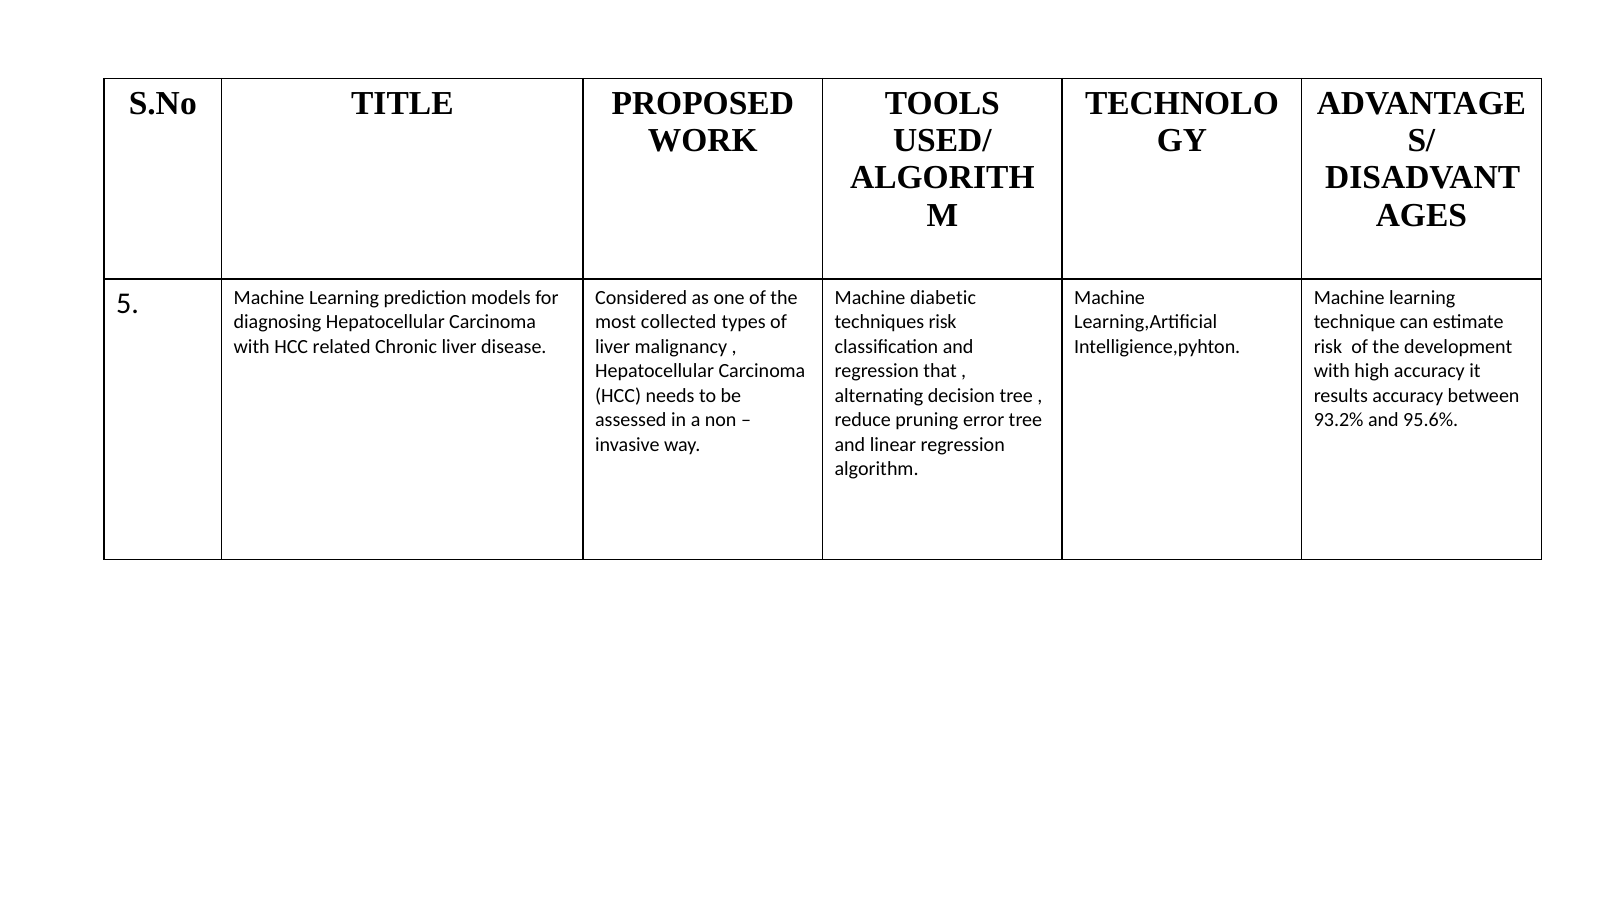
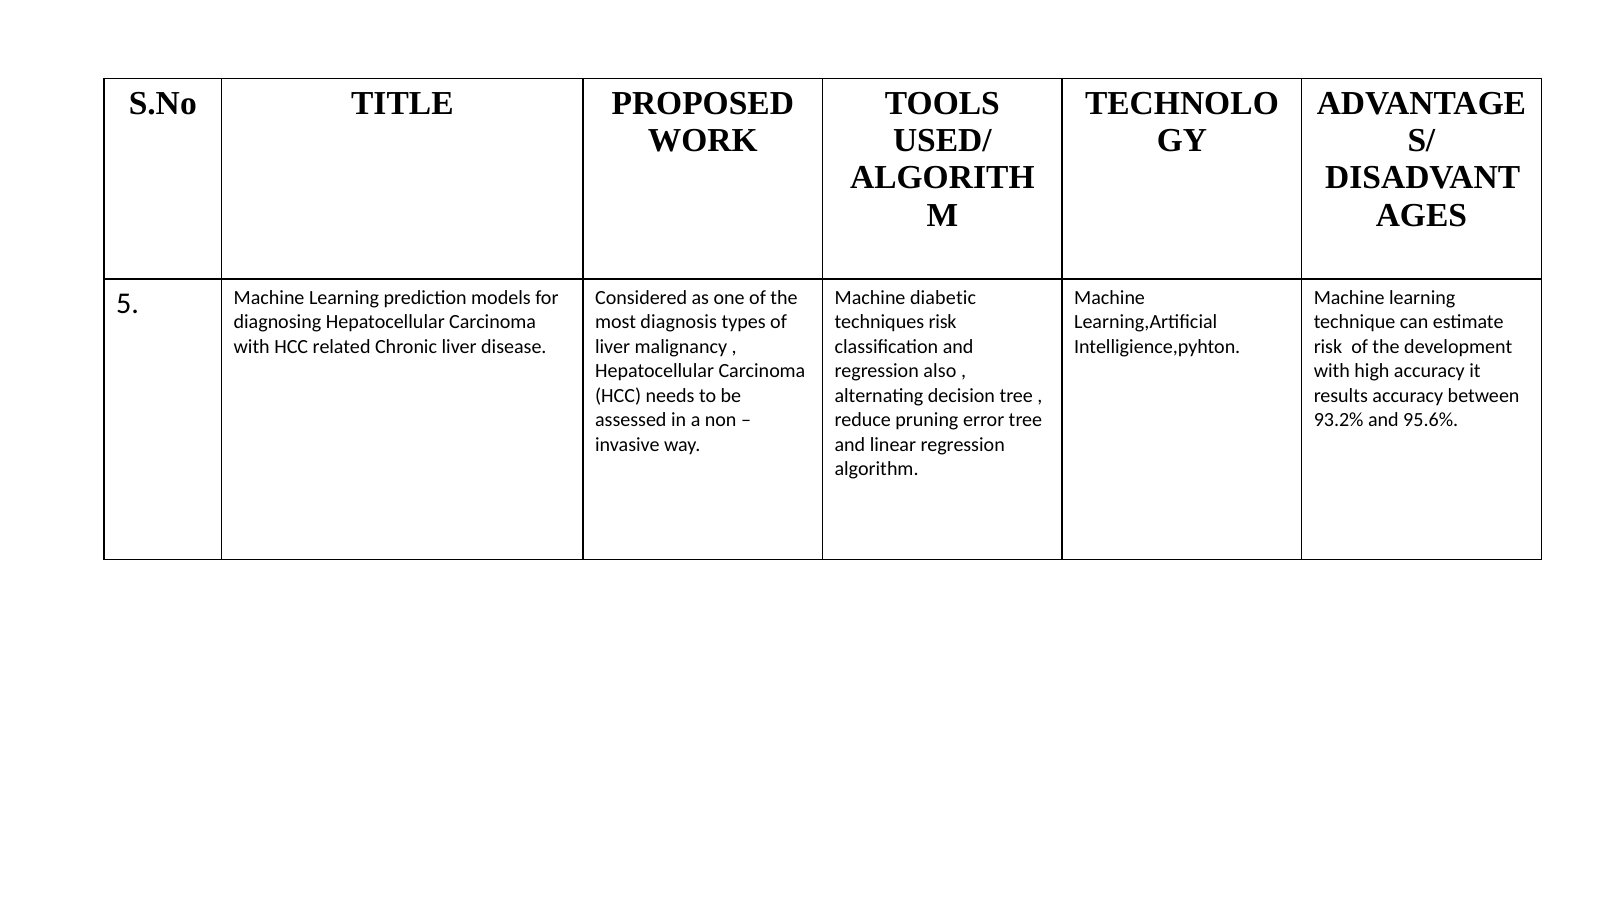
collected: collected -> diagnosis (679, 322)
that: that -> also (940, 371)
